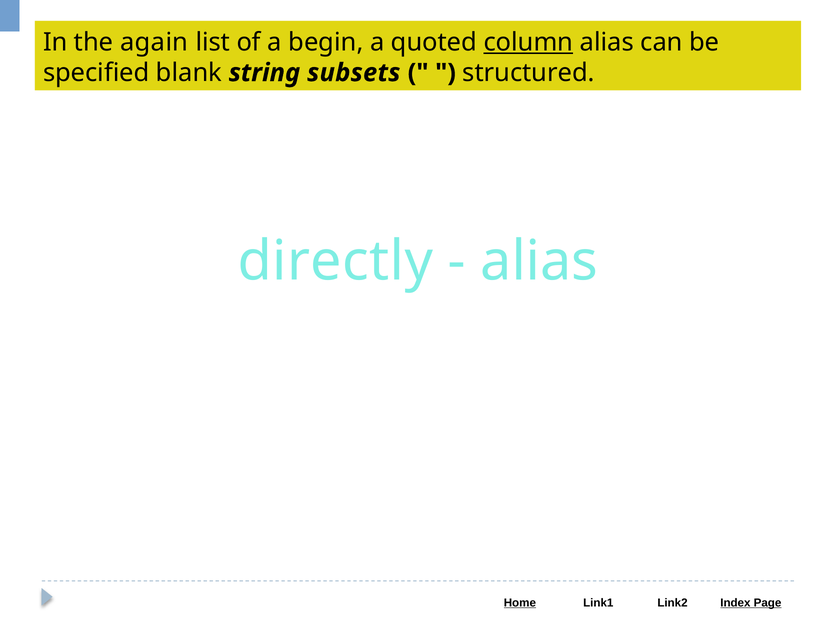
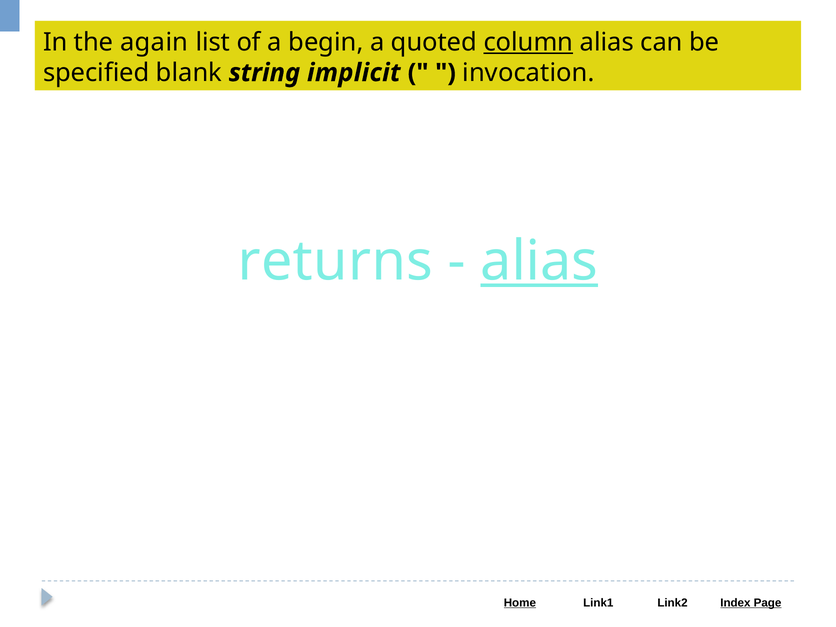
subsets: subsets -> implicit (354, 73)
structured: structured -> invocation (528, 73)
directly: directly -> returns (335, 261)
alias underline: none -> present (539, 261)
